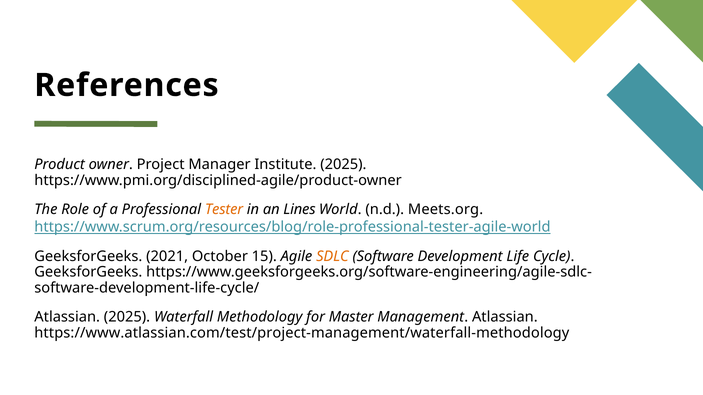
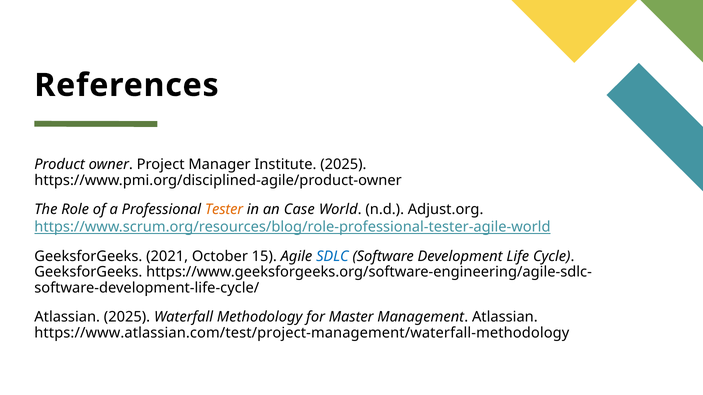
Lines: Lines -> Case (299, 210)
Meets.org: Meets.org -> Adjust.org (446, 210)
SDLC colour: orange -> blue (332, 257)
